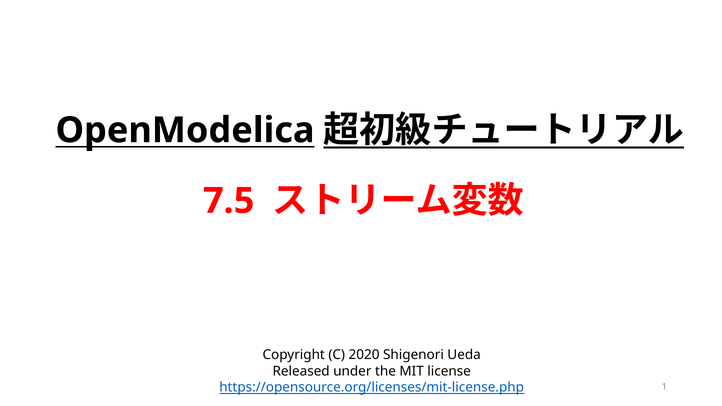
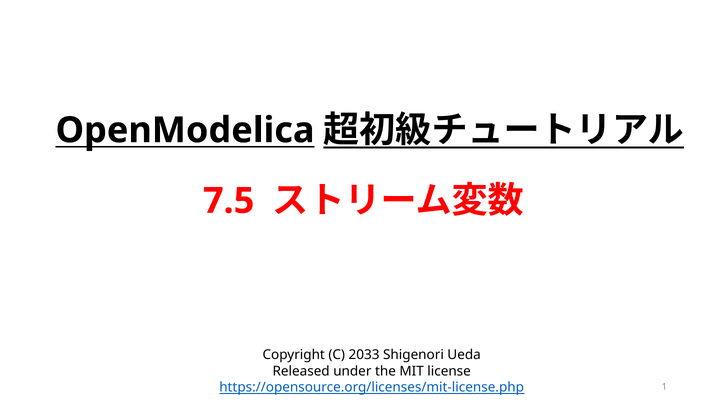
2020: 2020 -> 2033 (364, 355)
